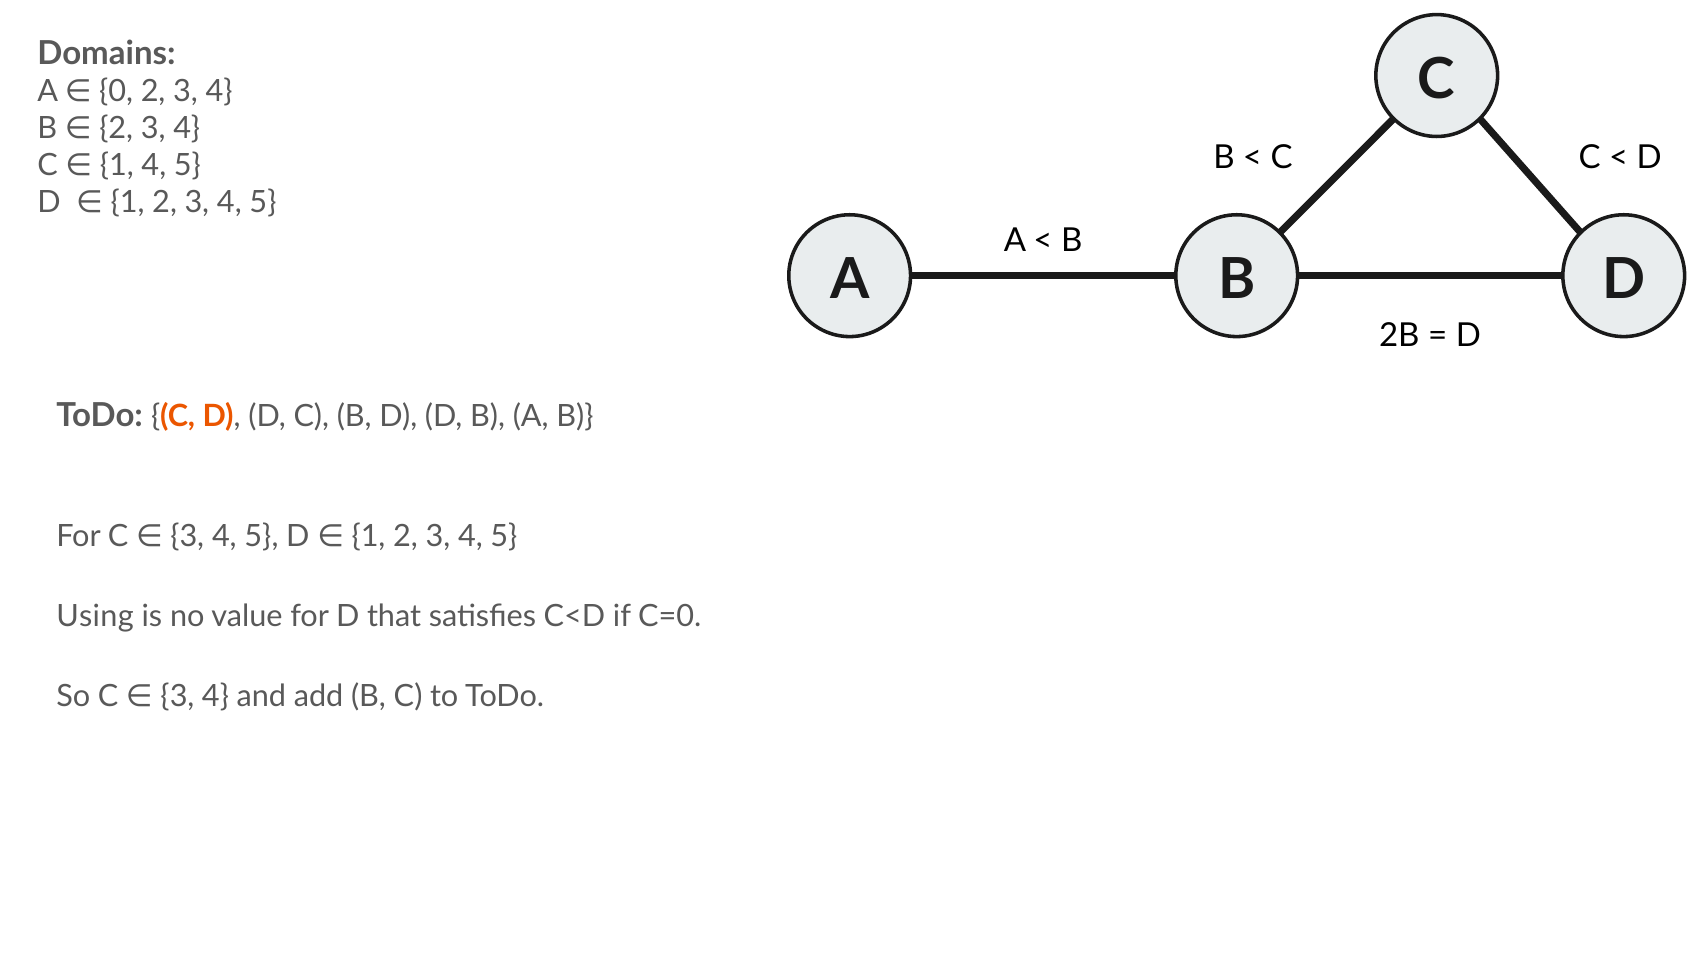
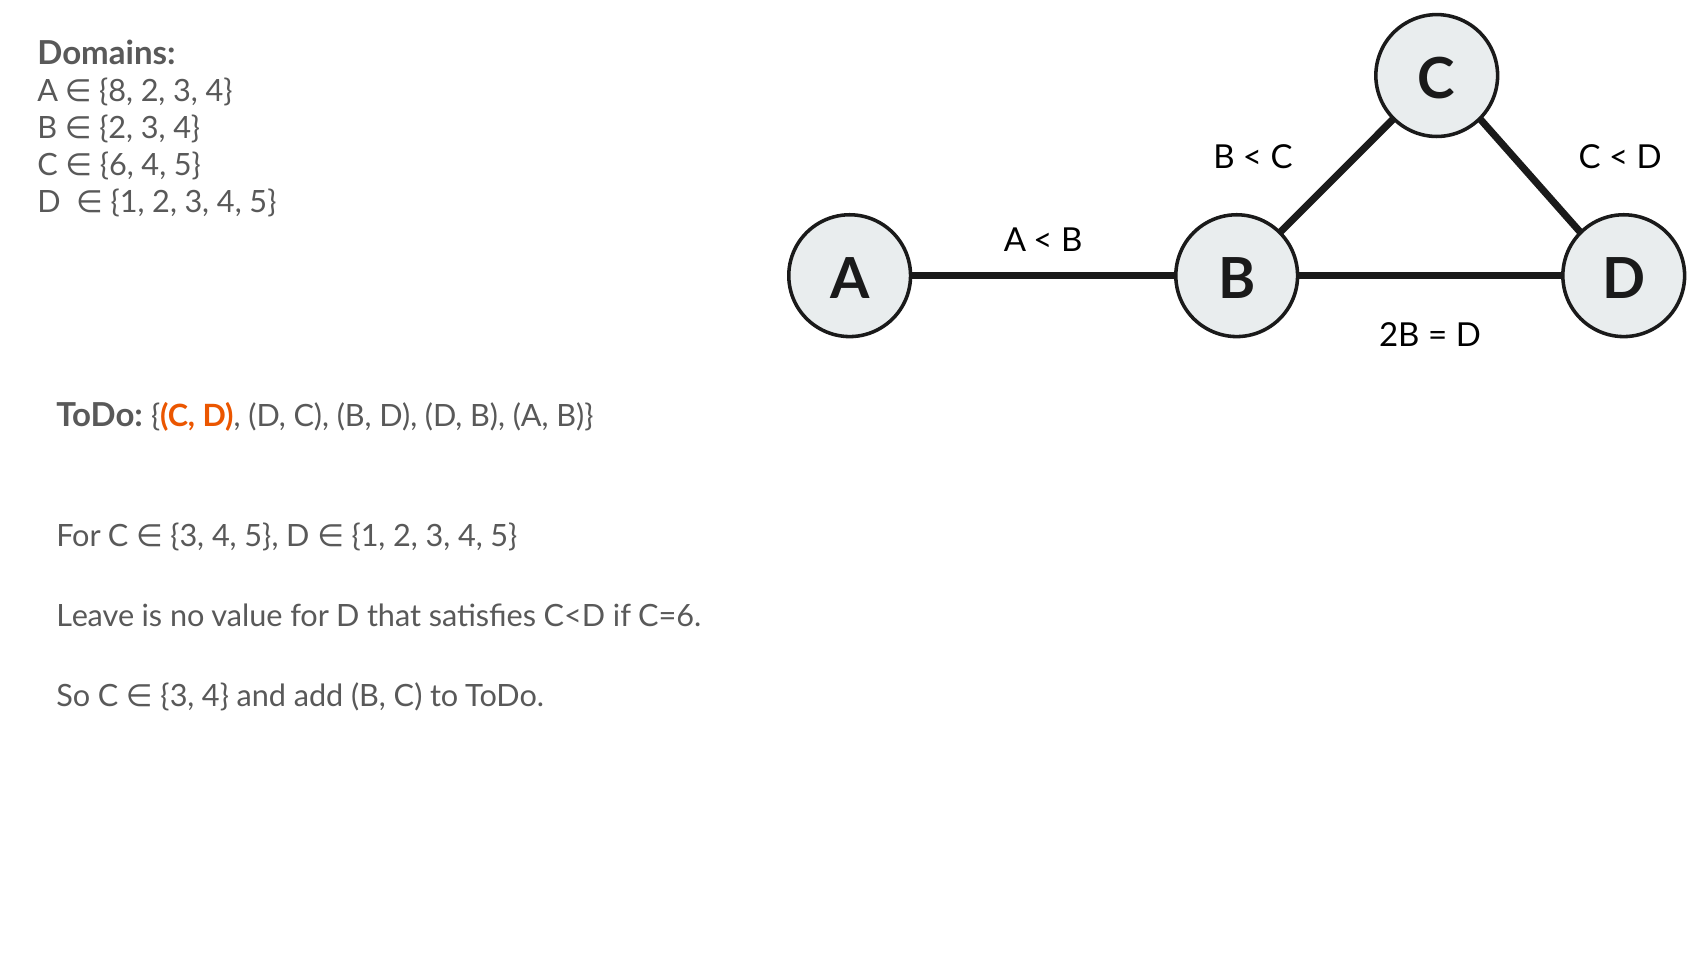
0: 0 -> 8 (116, 92)
C 1: 1 -> 6 (117, 165)
Using: Using -> Leave (95, 616)
C=0: C=0 -> C=6 (670, 616)
